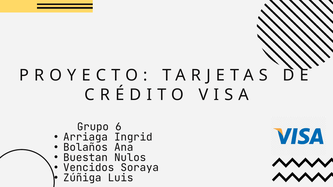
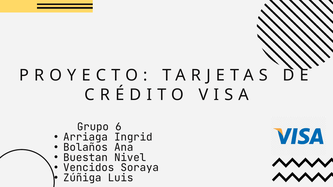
Nulos: Nulos -> Nivel (130, 158)
